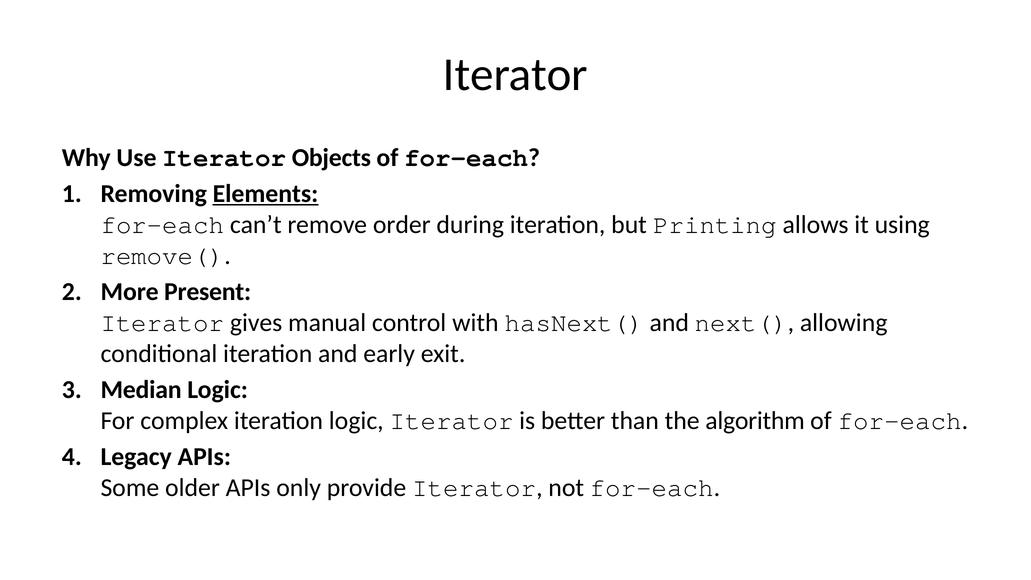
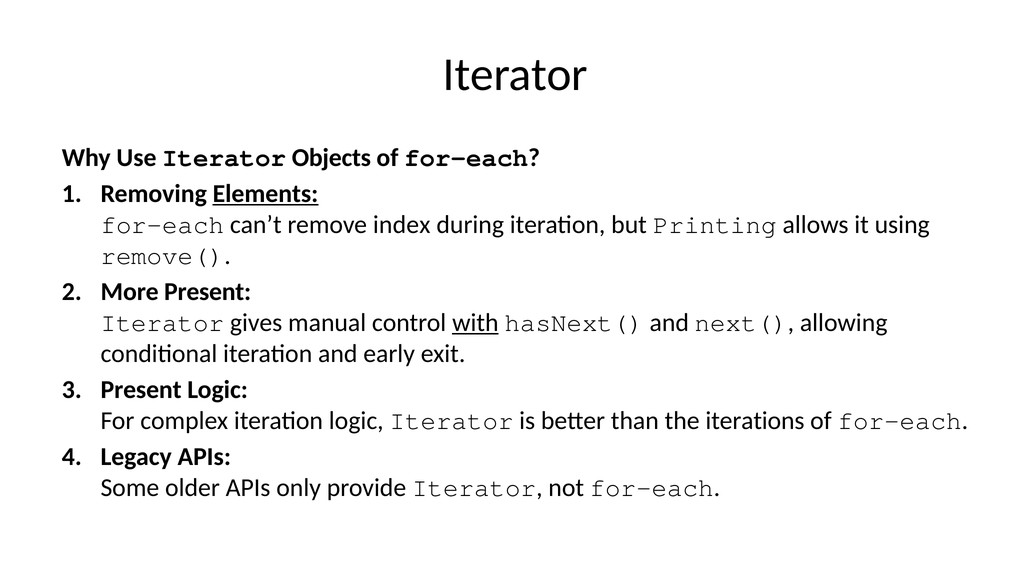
order: order -> index (402, 225)
with underline: none -> present (475, 323)
Median: Median -> Present (141, 390)
algorithm: algorithm -> iterations (755, 421)
